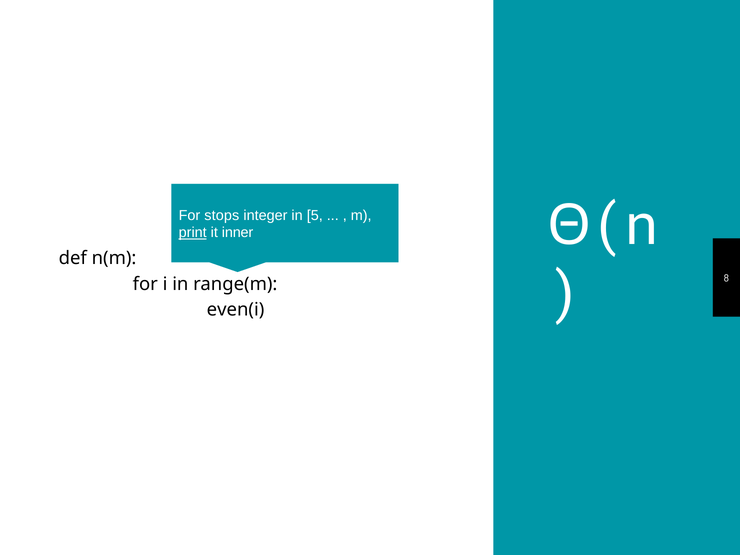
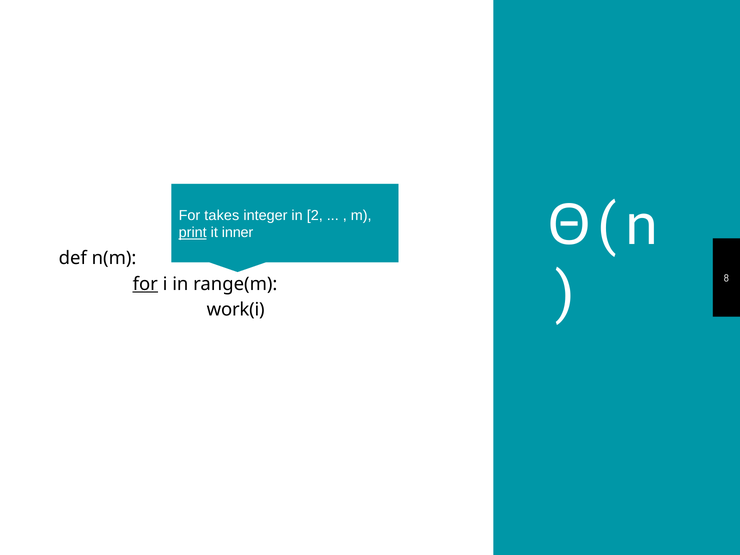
stops: stops -> takes (222, 215)
5: 5 -> 2 (315, 215)
for underline: none -> present (145, 284)
even(i: even(i -> work(i (236, 310)
